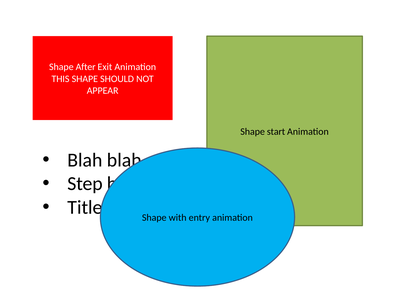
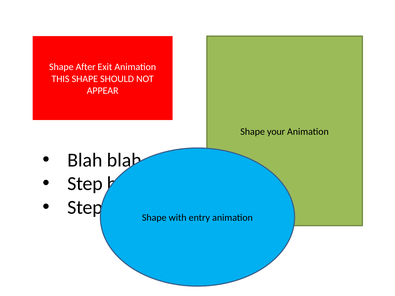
start: start -> your (276, 132)
Title: Title -> Step (85, 208)
